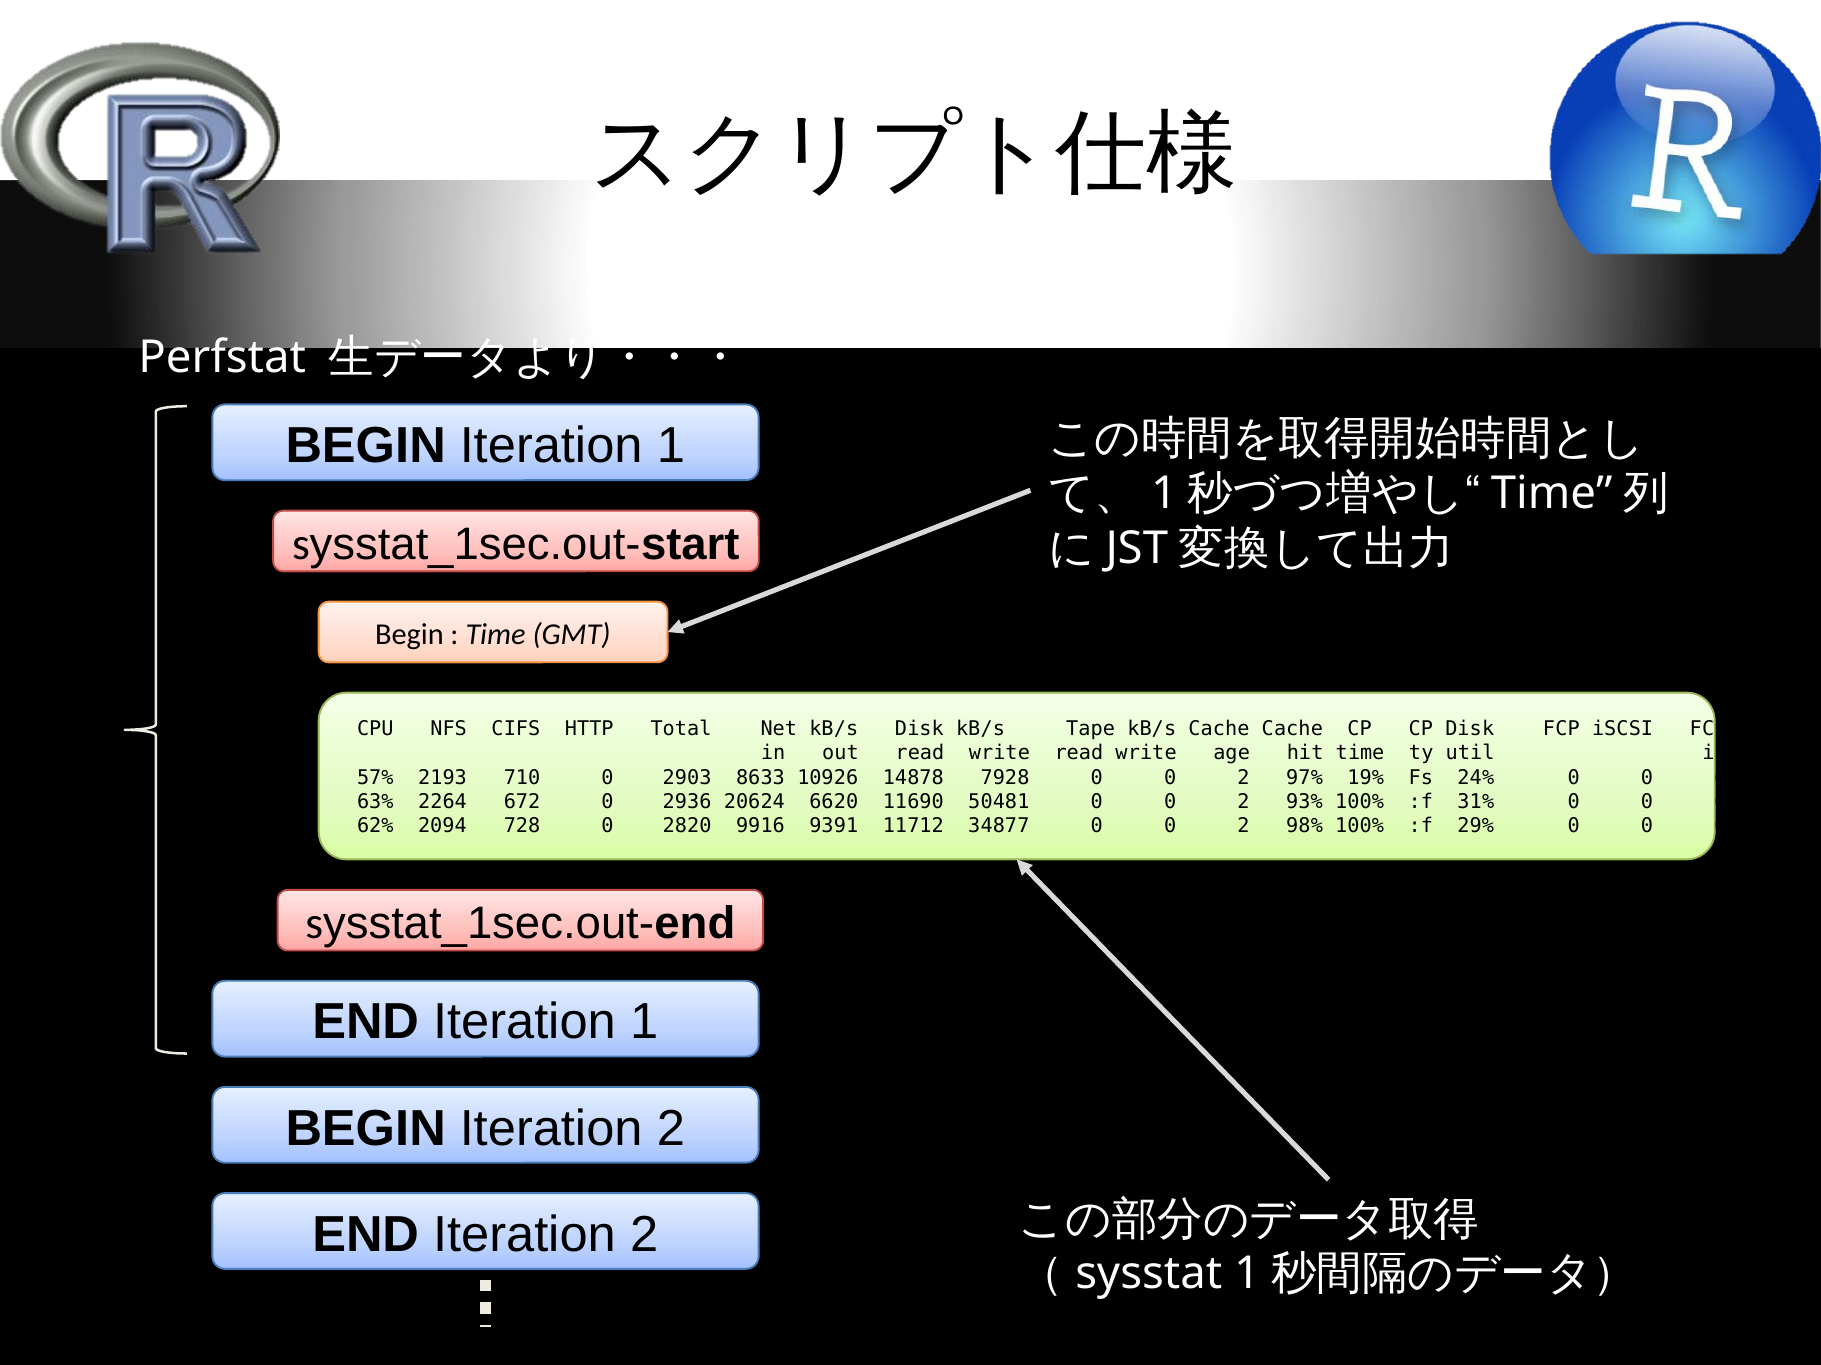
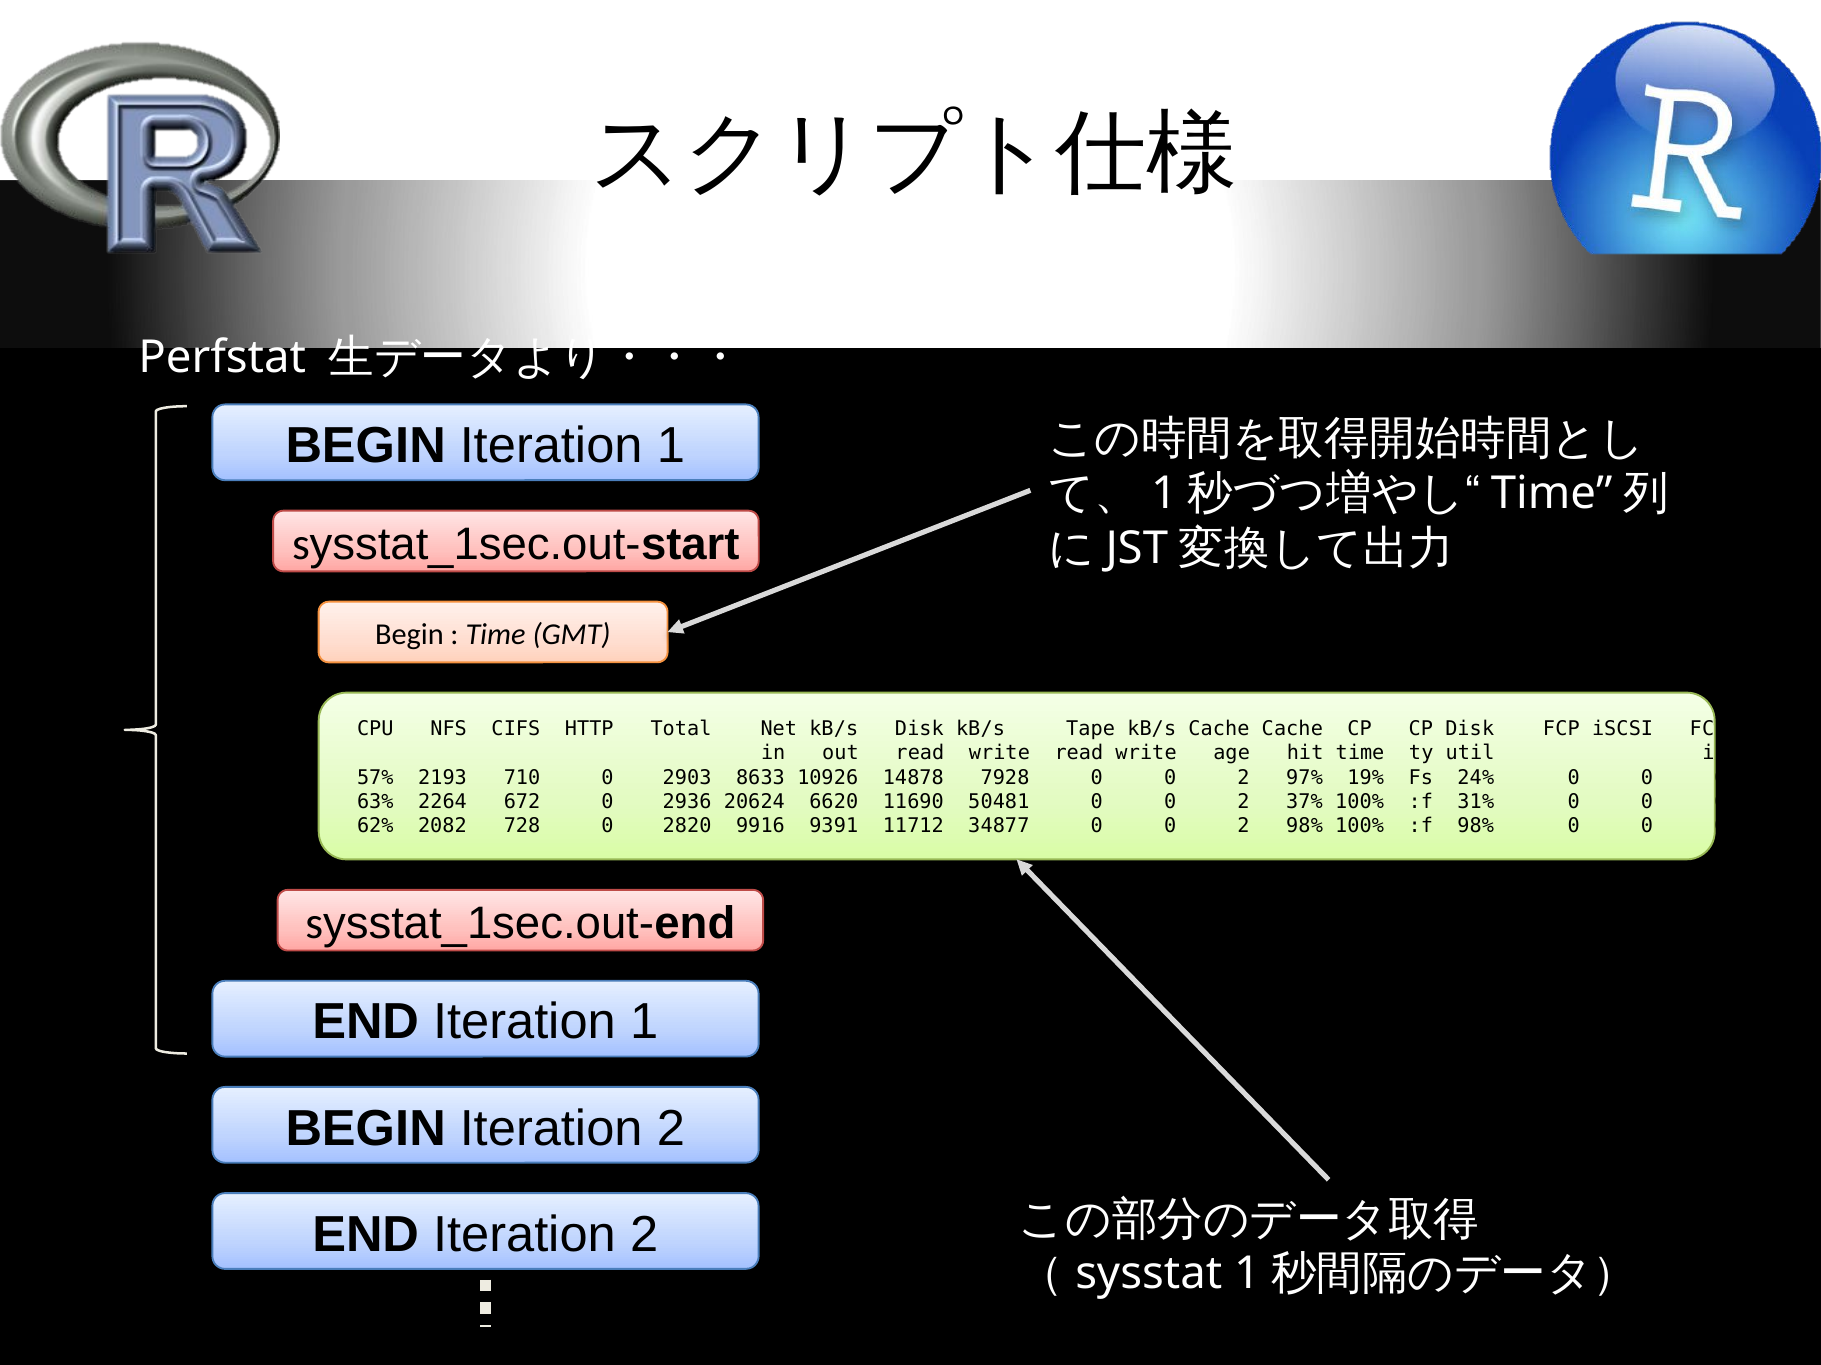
93%: 93% -> 37% (1305, 802)
2094: 2094 -> 2082 (442, 826)
:f 29%: 29% -> 98% (1476, 826)
